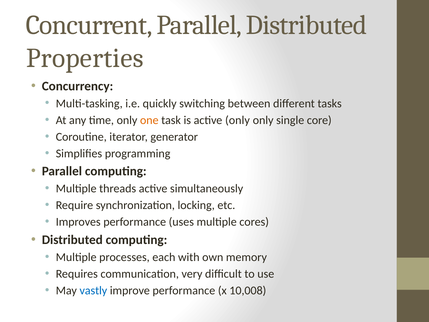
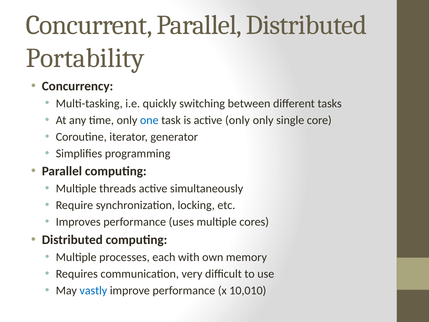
Properties: Properties -> Portability (85, 58)
one colour: orange -> blue (149, 120)
10,008: 10,008 -> 10,010 (248, 290)
